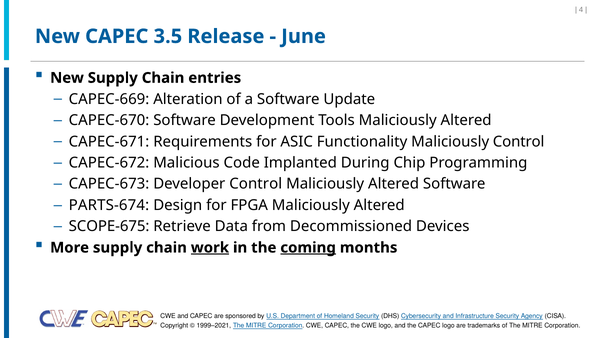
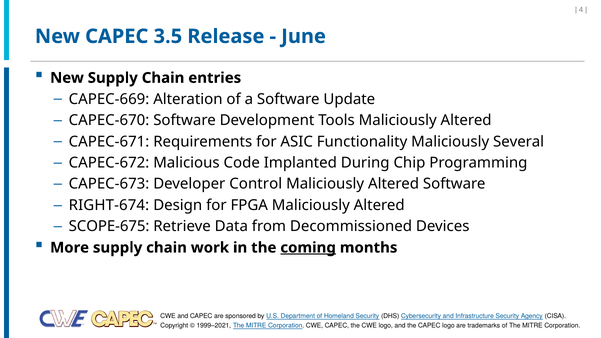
Maliciously Control: Control -> Several (519, 142)
PARTS-674: PARTS-674 -> RIGHT-674 (109, 205)
work underline: present -> none (210, 248)
